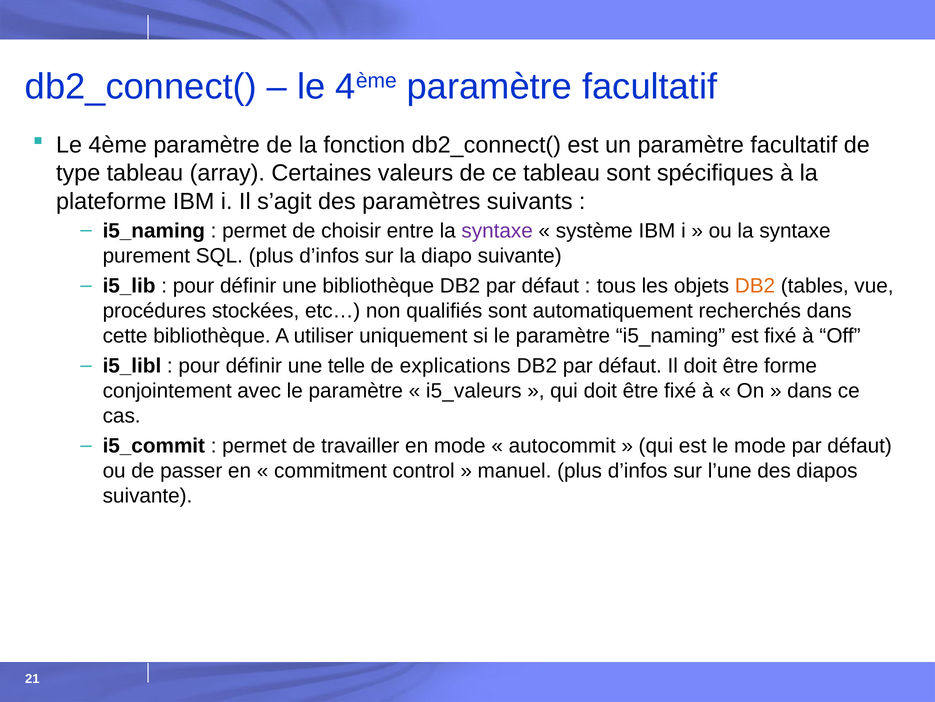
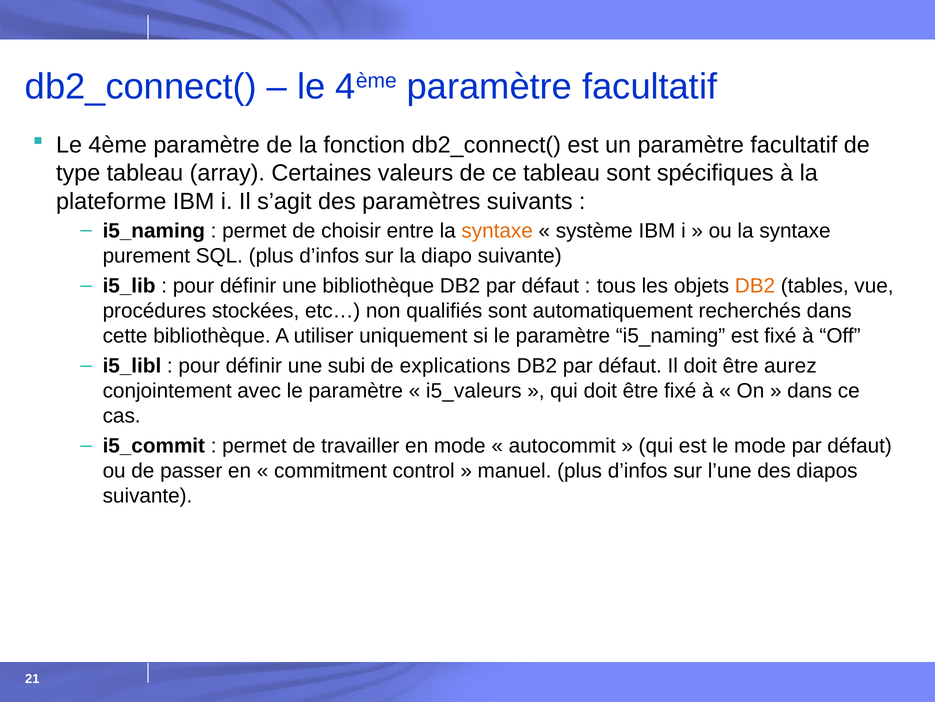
syntaxe colour: purple -> orange (497, 231)
telle: telle -> subi (347, 366)
forme: forme -> aurez (790, 366)
